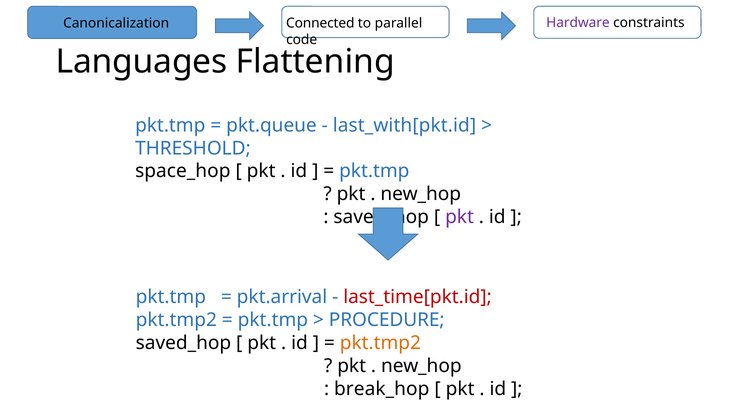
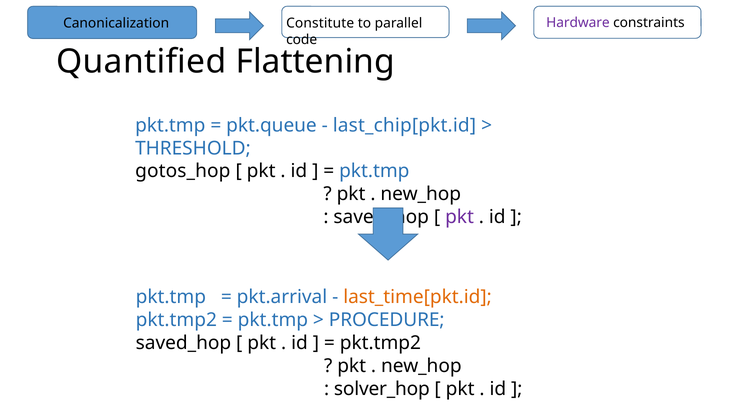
Connected: Connected -> Constitute (320, 23)
Languages: Languages -> Quantified (141, 62)
last_with[pkt.id: last_with[pkt.id -> last_chip[pkt.id (404, 125)
space_hop: space_hop -> gotos_hop (183, 171)
last_time[pkt.id colour: red -> orange (418, 297)
pkt.tmp2 colour: orange -> black (380, 343)
break_hop: break_hop -> solver_hop (382, 389)
